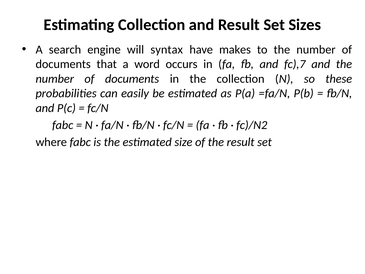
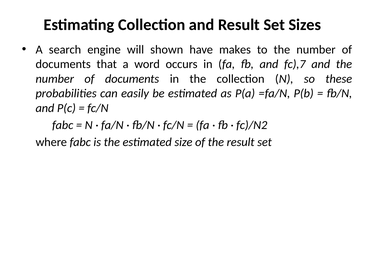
syntax: syntax -> shown (167, 50)
